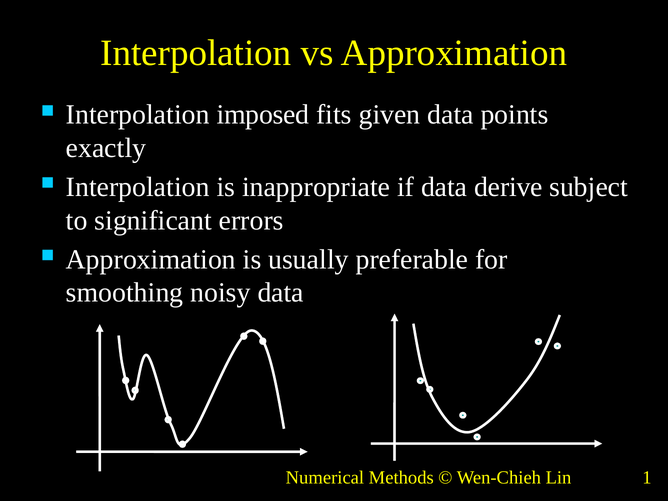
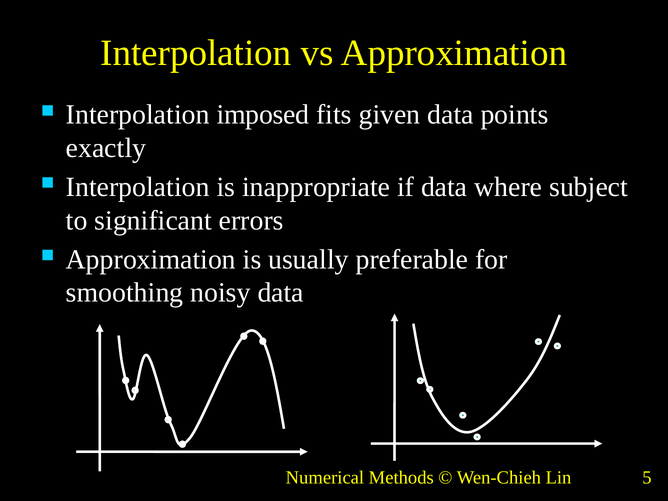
derive: derive -> where (508, 187)
1: 1 -> 5 (647, 478)
